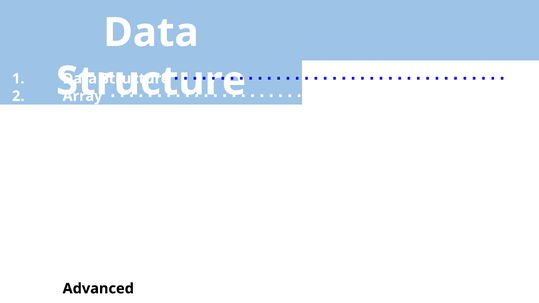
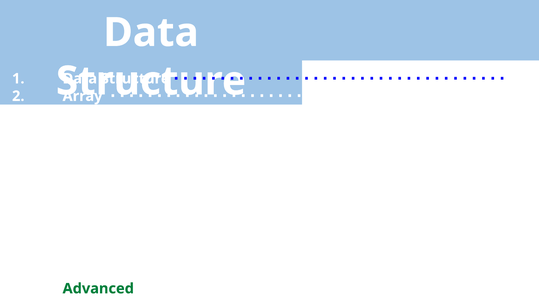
Advanced colour: black -> green (98, 289)
